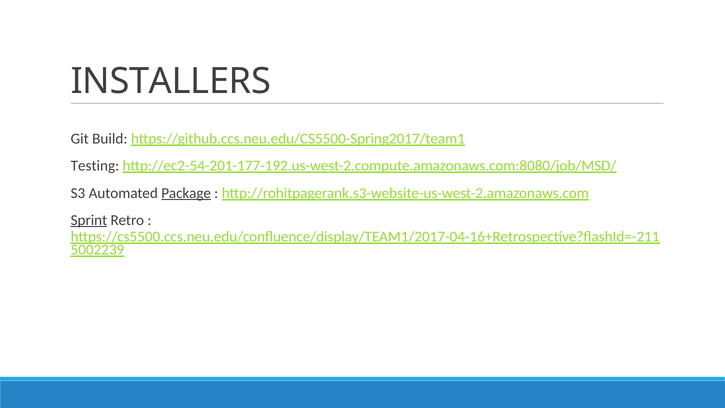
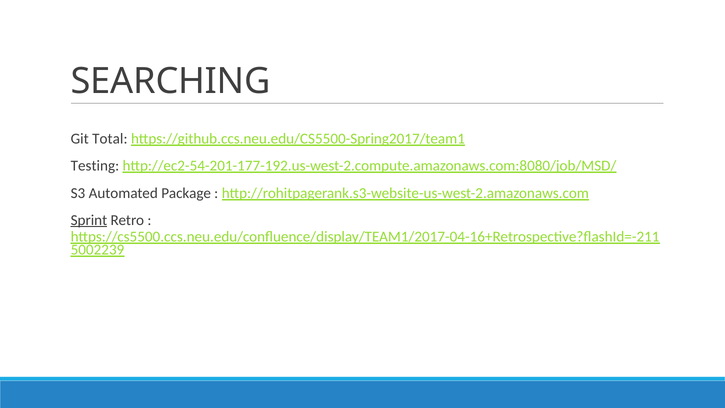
INSTALLERS: INSTALLERS -> SEARCHING (171, 81)
Build: Build -> Total (110, 139)
Package underline: present -> none (186, 193)
